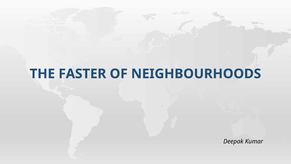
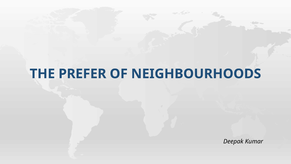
FASTER: FASTER -> PREFER (82, 74)
